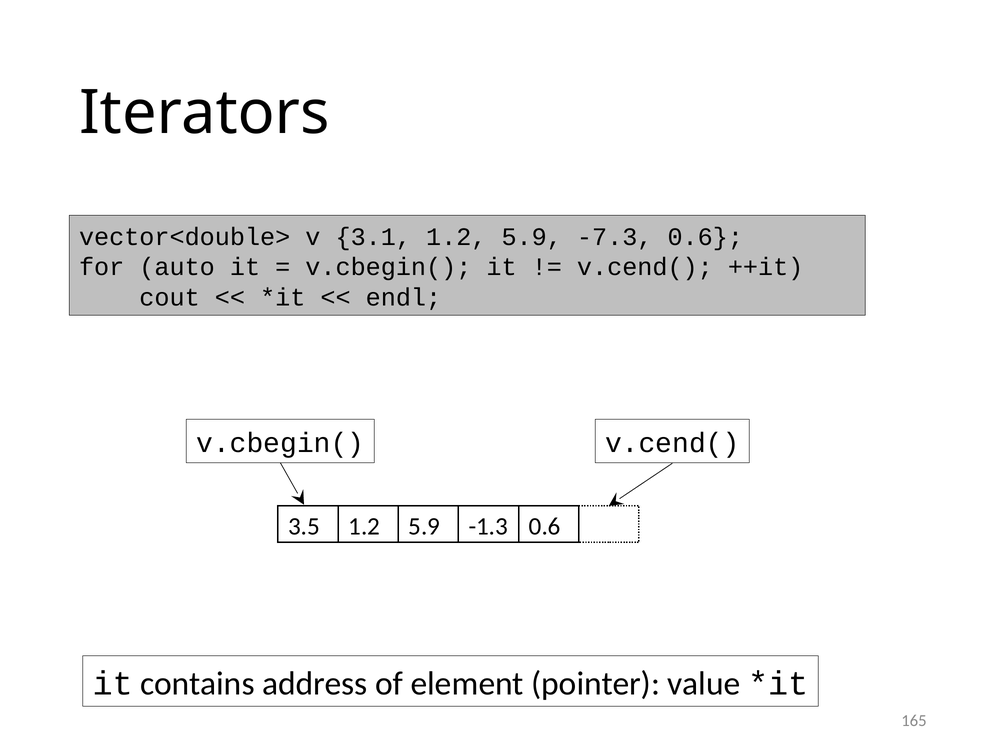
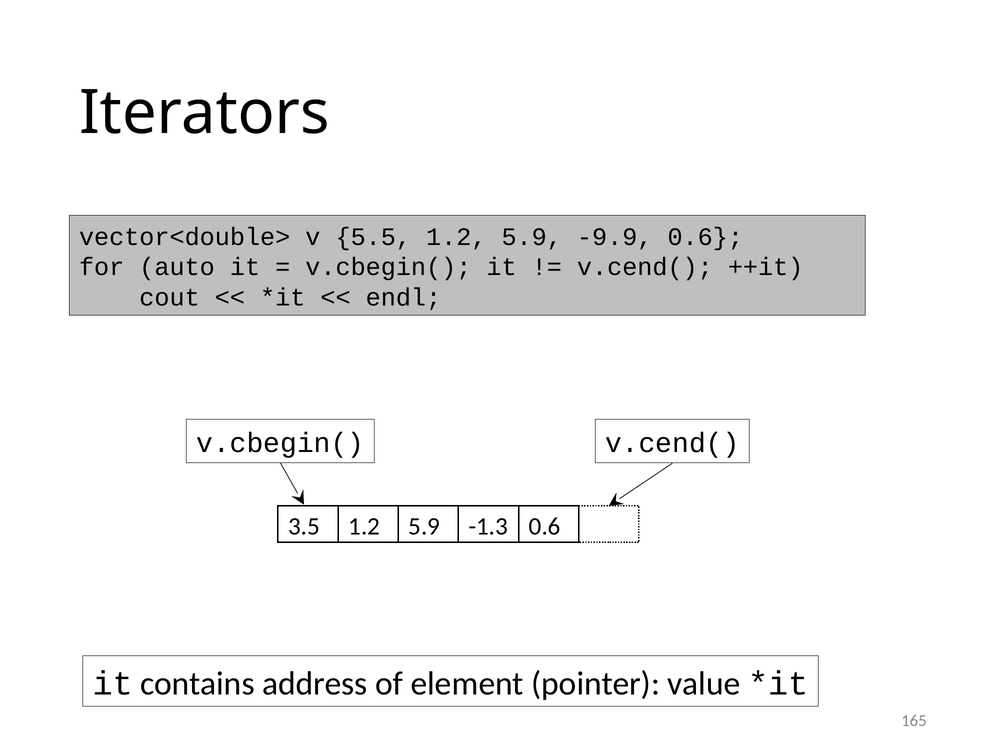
3.1: 3.1 -> 5.5 (373, 237)
-7.3: -7.3 -> -9.9 (615, 237)
